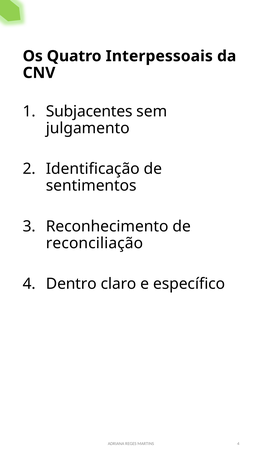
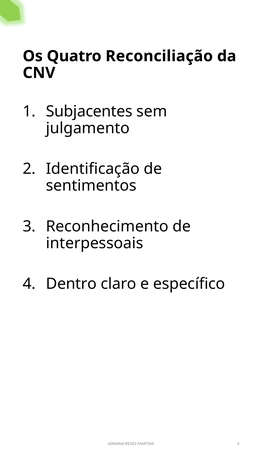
Interpessoais: Interpessoais -> Reconciliação (159, 56)
reconciliação: reconciliação -> interpessoais (95, 243)
